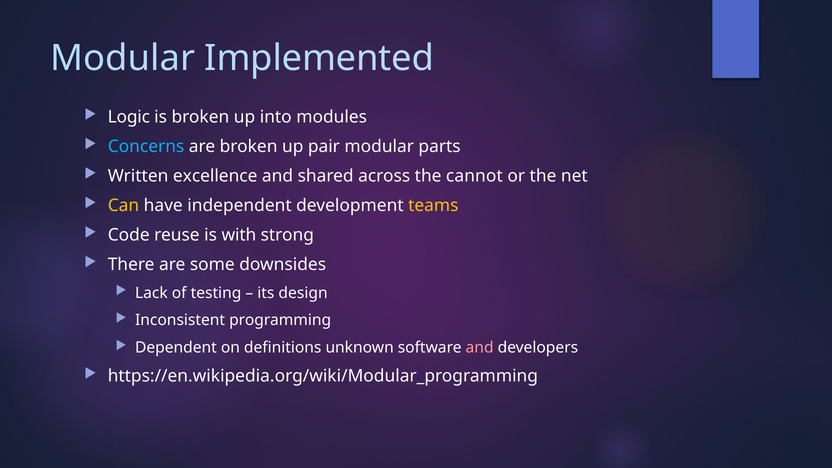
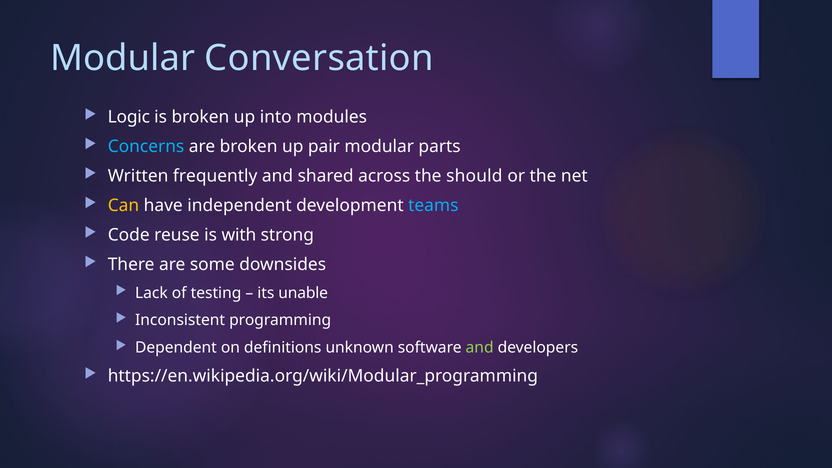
Implemented: Implemented -> Conversation (319, 58)
excellence: excellence -> frequently (215, 176)
cannot: cannot -> should (474, 176)
teams colour: yellow -> light blue (433, 206)
design: design -> unable (303, 293)
and colour: pink -> light green (480, 348)
